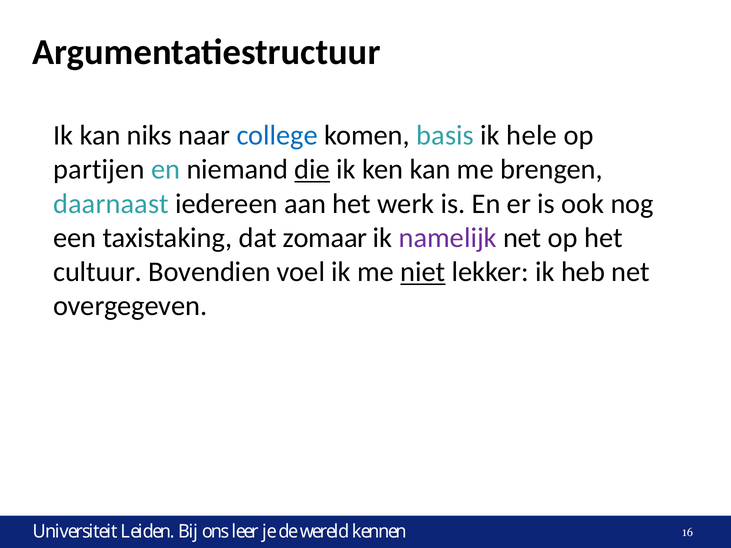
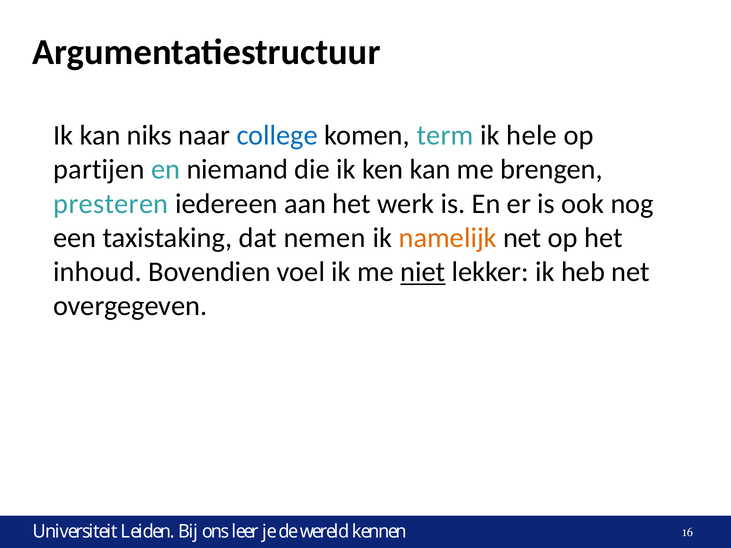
basis: basis -> term (445, 136)
die underline: present -> none (312, 170)
daarnaast: daarnaast -> presteren (111, 204)
zomaar: zomaar -> nemen (325, 238)
namelijk colour: purple -> orange (448, 238)
cultuur: cultuur -> inhoud (97, 272)
